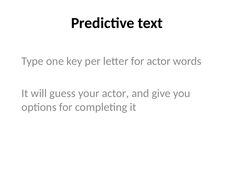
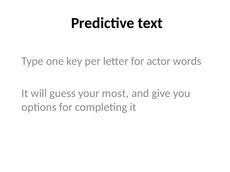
your actor: actor -> most (115, 94)
